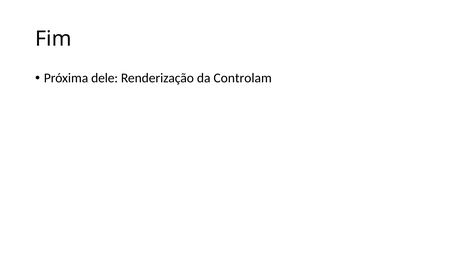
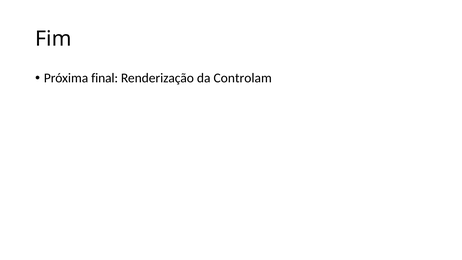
dele: dele -> final (105, 78)
